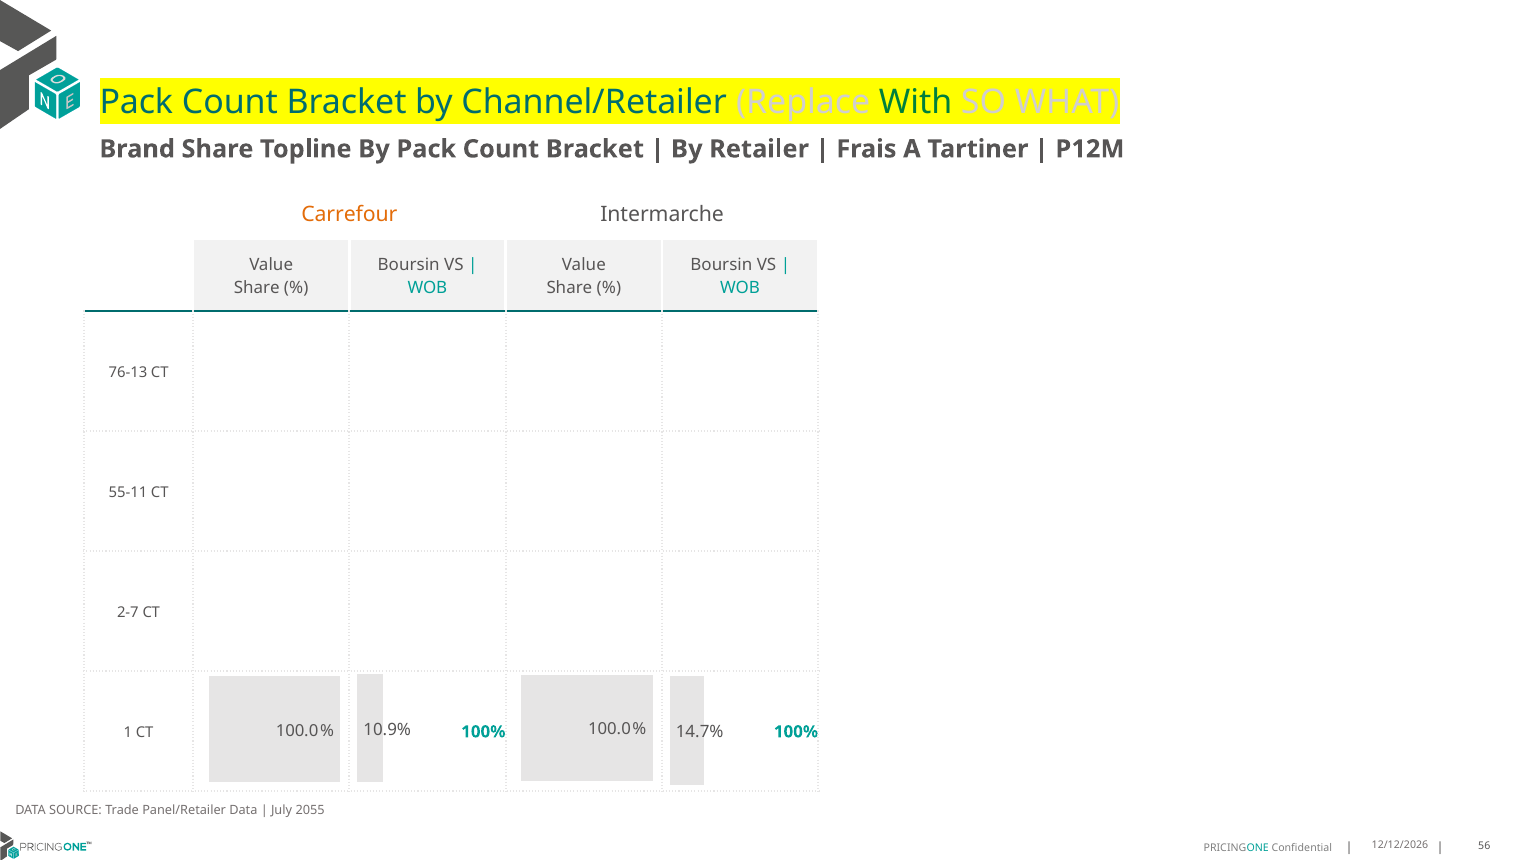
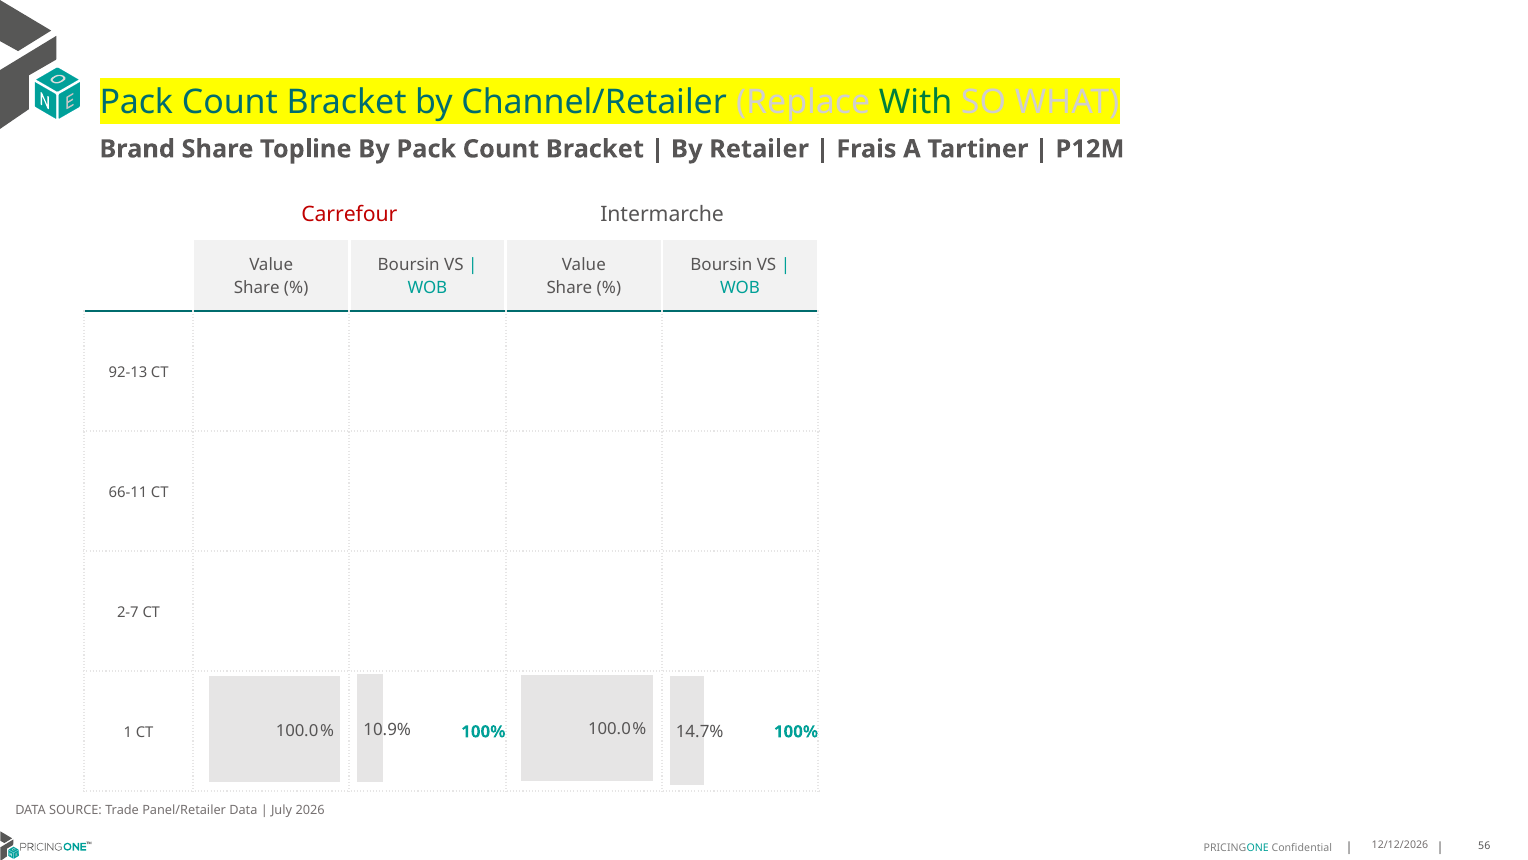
Carrefour colour: orange -> red (349, 215)
76-13: 76-13 -> 92-13 (128, 372)
55-11: 55-11 -> 66-11 (128, 492)
2055: 2055 -> 2026 (310, 810)
